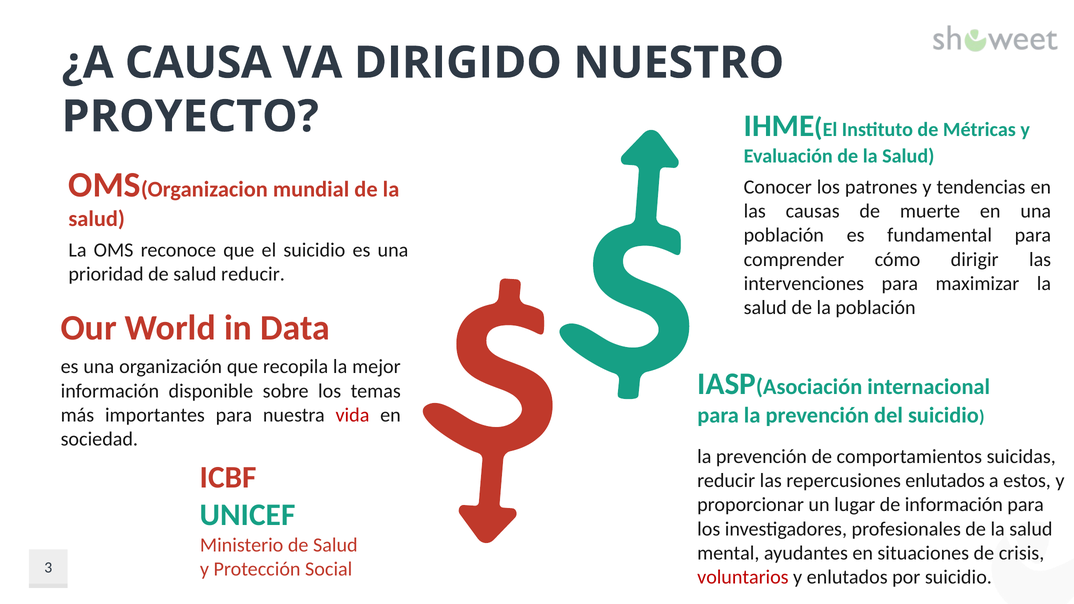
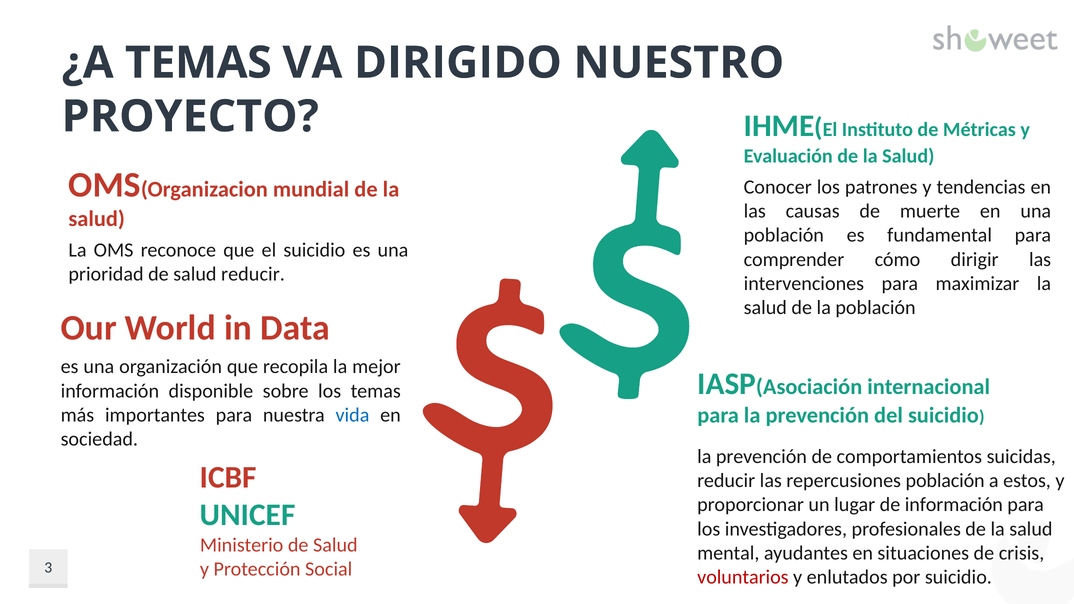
¿A CAUSA: CAUSA -> TEMAS (198, 63)
vida colour: red -> blue (353, 415)
repercusiones enlutados: enlutados -> población (945, 481)
